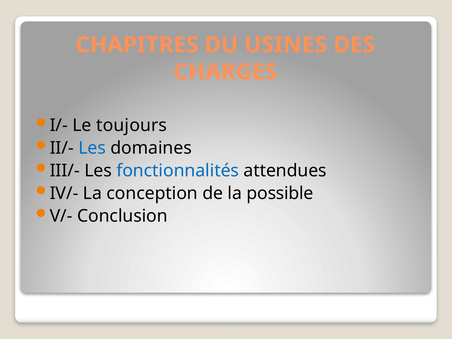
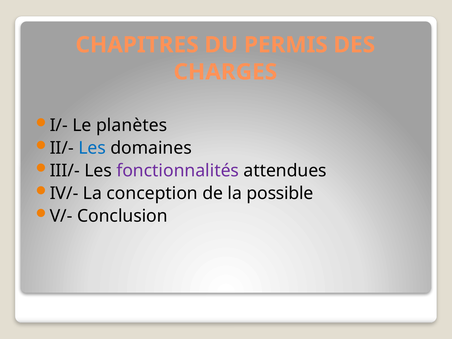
USINES: USINES -> PERMIS (286, 45)
toujours: toujours -> planètes (132, 125)
fonctionnalités colour: blue -> purple (178, 171)
